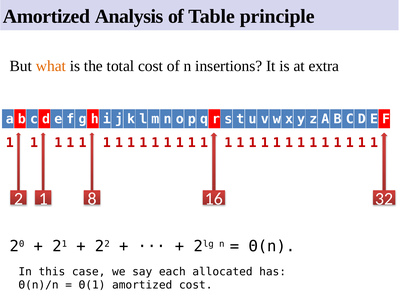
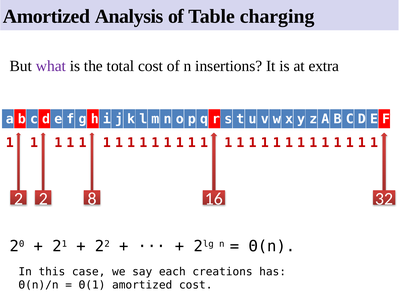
principle: principle -> charging (277, 16)
what colour: orange -> purple (51, 66)
2 1: 1 -> 2 (43, 199)
allocated: allocated -> creations (222, 272)
